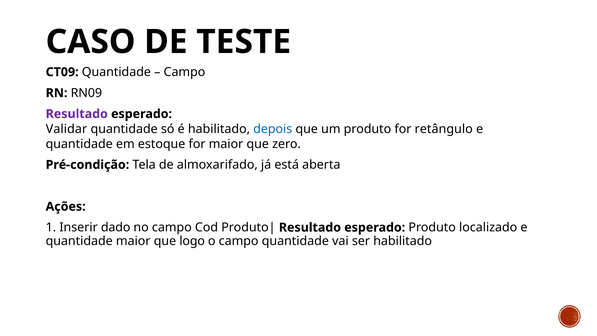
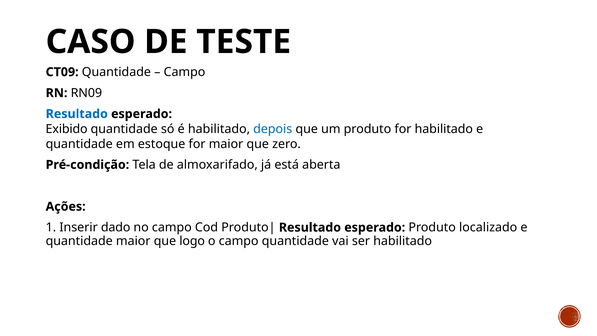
Resultado colour: purple -> blue (77, 114)
Validar: Validar -> Exibido (67, 129)
for retângulo: retângulo -> habilitado (444, 129)
